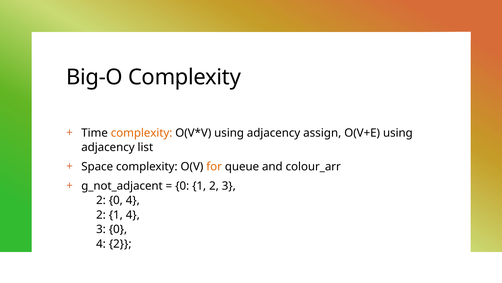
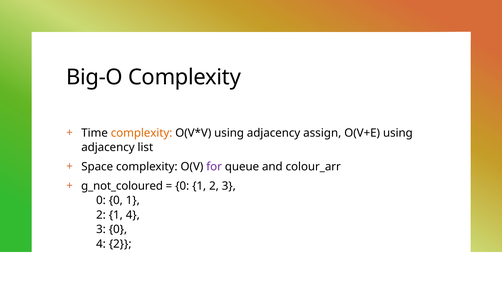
for colour: orange -> purple (214, 166)
g_not_adjacent: g_not_adjacent -> g_not_coloured (122, 186)
2: 2 -> 0 (101, 200)
4: 4 -> 1 (133, 200)
